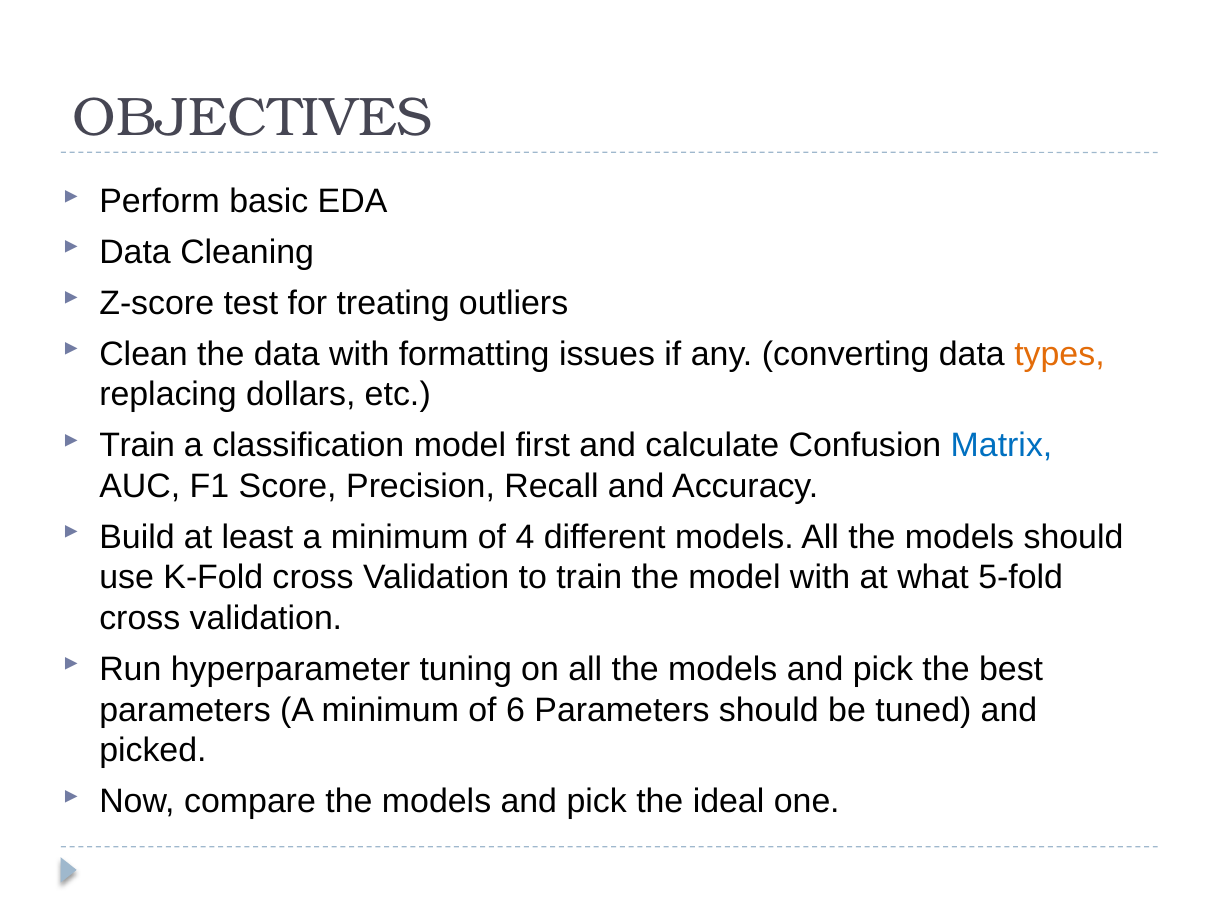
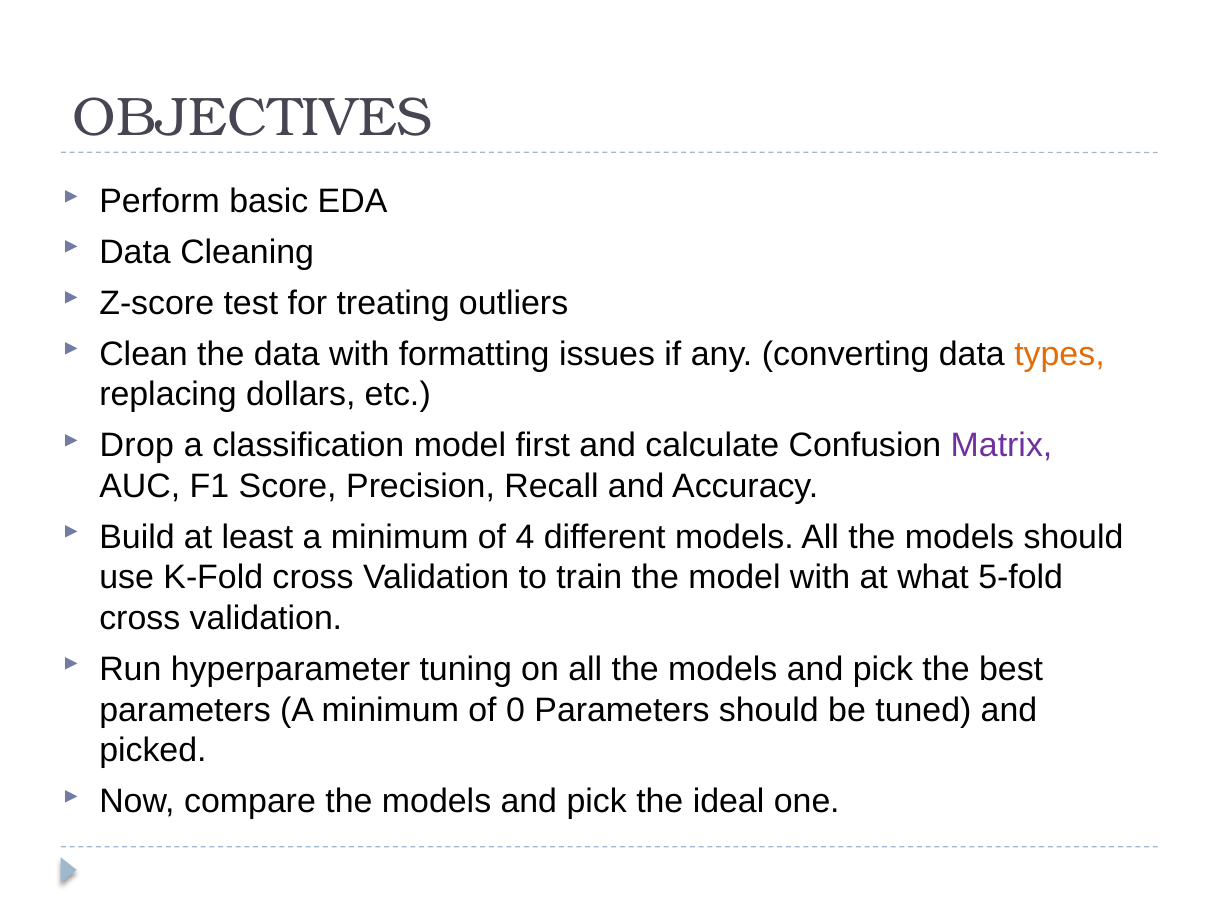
Train: Train -> Drop (137, 446)
Matrix colour: blue -> purple (1002, 446)
6: 6 -> 0 (516, 710)
